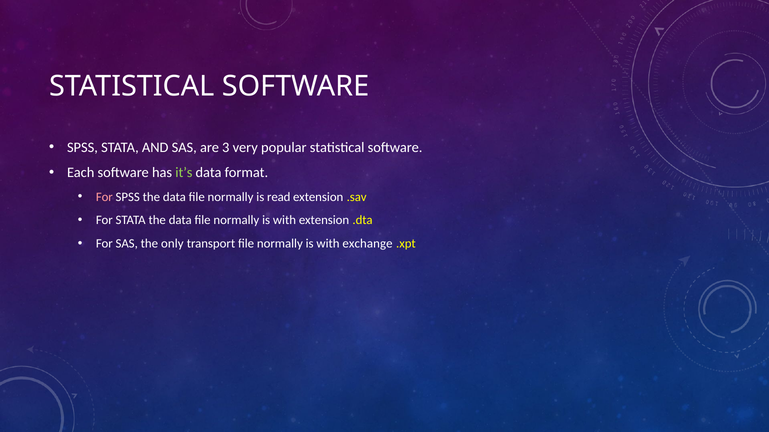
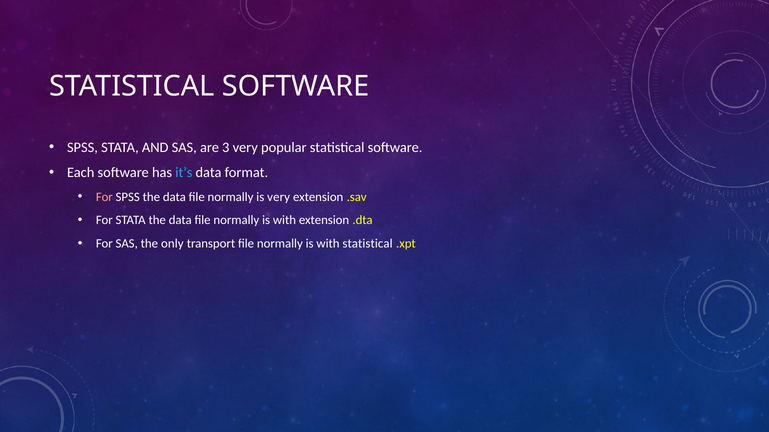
it’s colour: light green -> light blue (184, 173)
is read: read -> very (279, 197)
with exchange: exchange -> statistical (368, 244)
